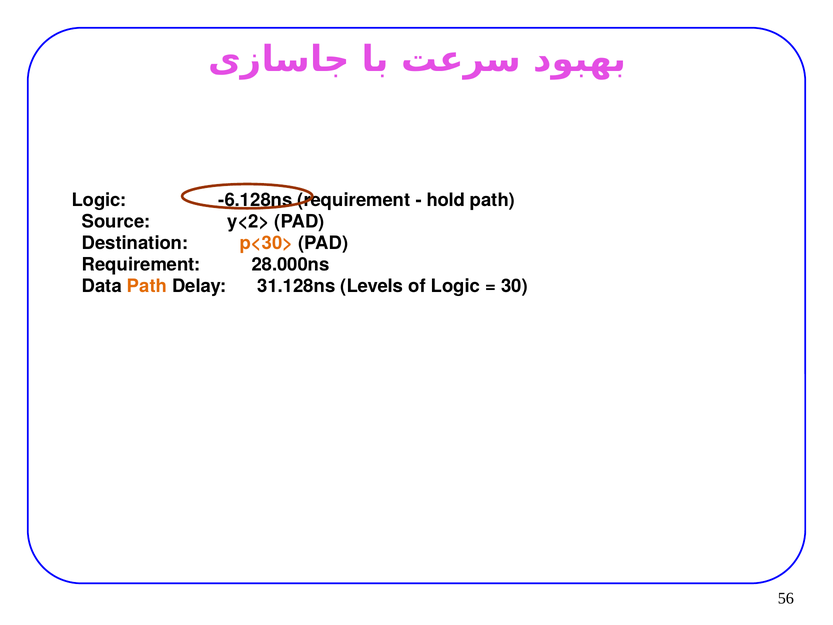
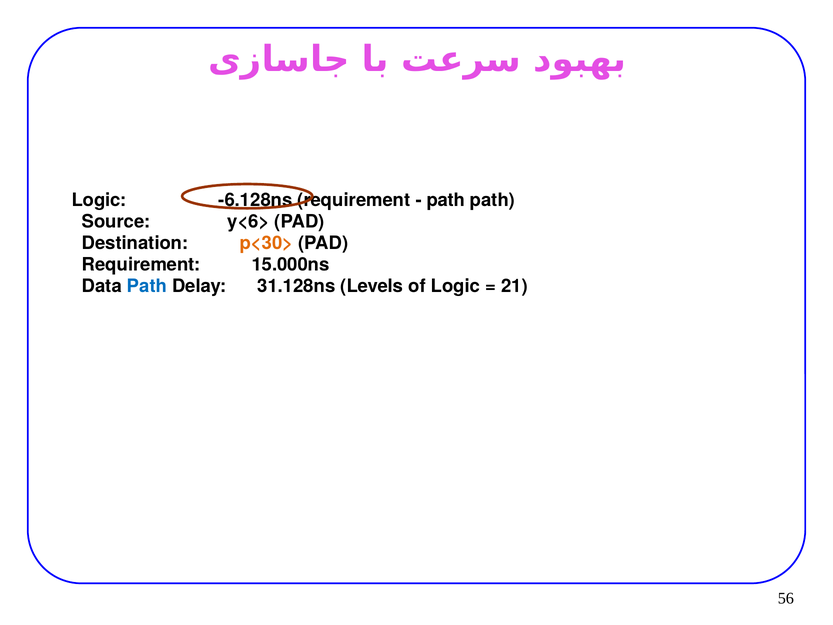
hold: hold -> path (446, 200)
y<2>: y<2> -> y<6> (248, 222)
28.000ns: 28.000ns -> 15.000ns (291, 265)
Path colour: orange -> blue (147, 286)
30: 30 -> 21 (514, 286)
